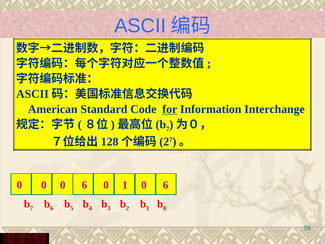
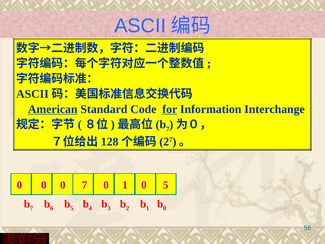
American underline: none -> present (53, 109)
0 0 6: 6 -> 7 (84, 185)
1 0 6: 6 -> 5 (166, 185)
